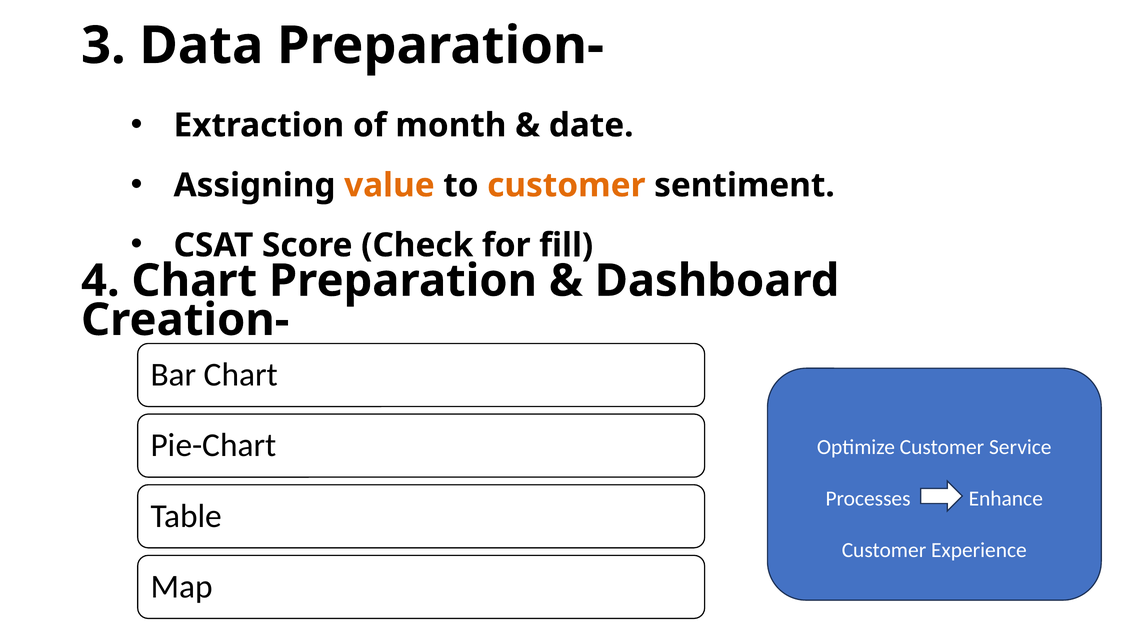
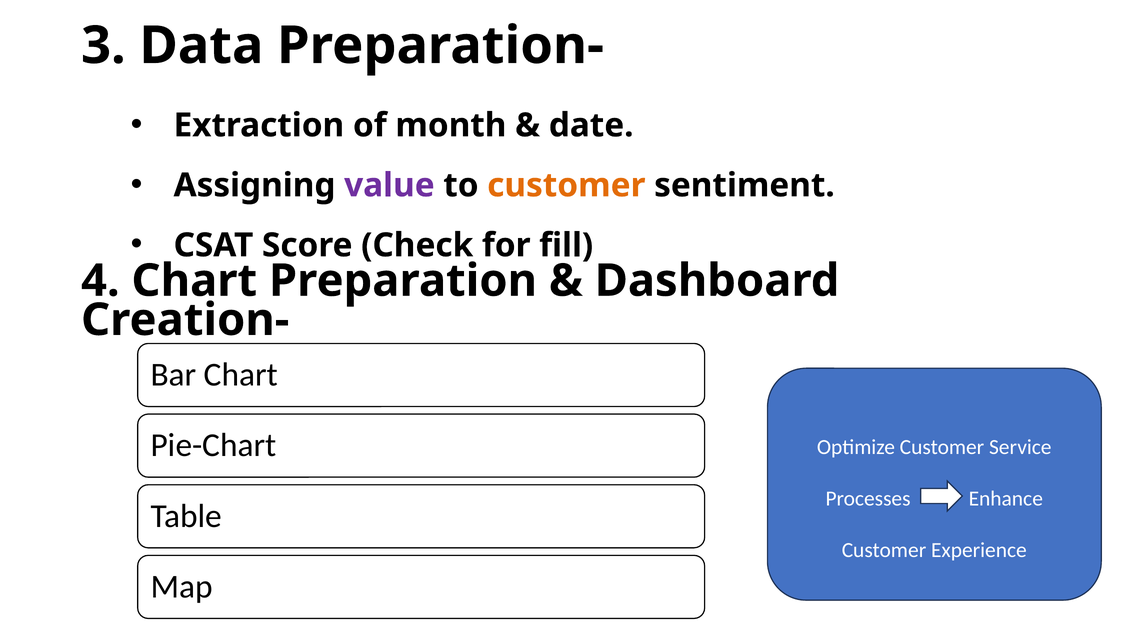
value colour: orange -> purple (389, 185)
